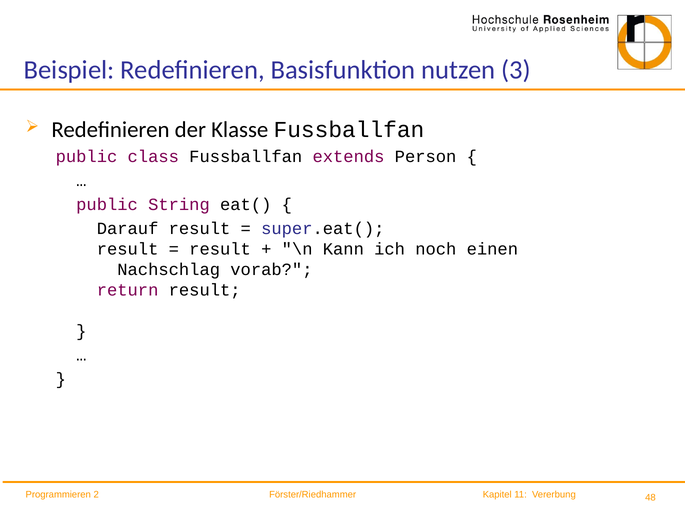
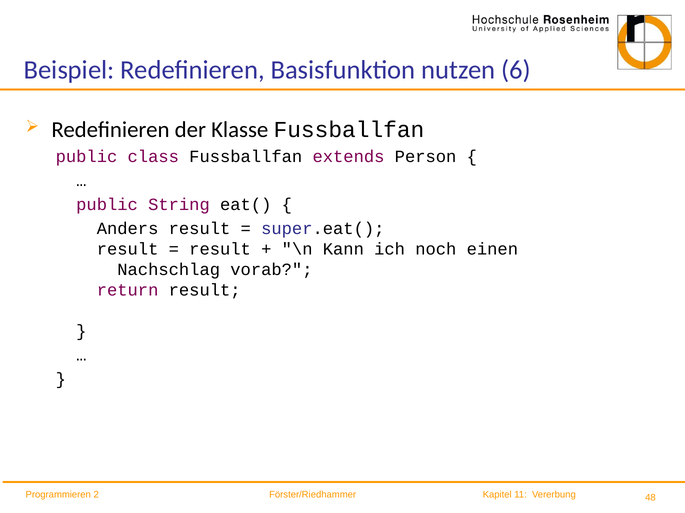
3: 3 -> 6 (516, 70)
Darauf: Darauf -> Anders (128, 229)
